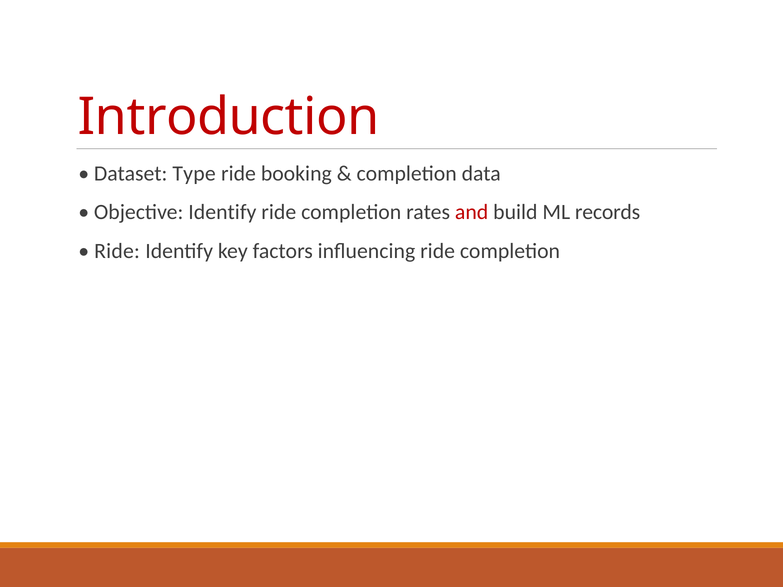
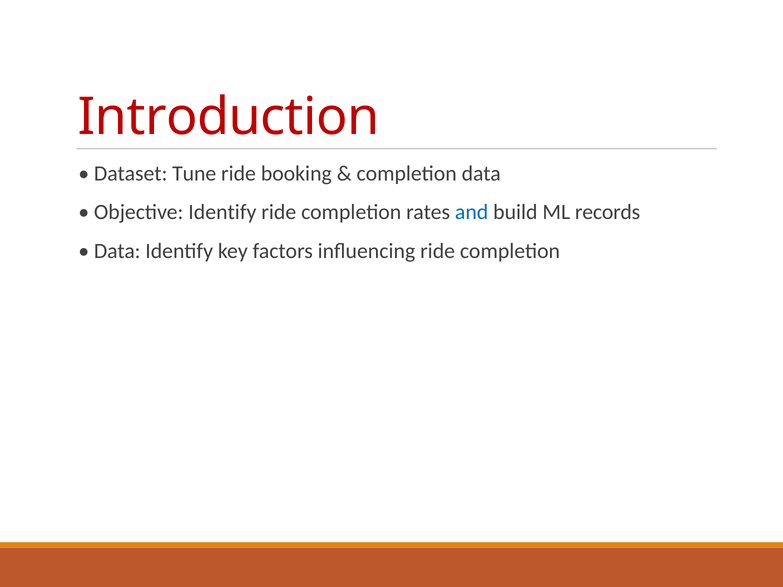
Type: Type -> Tune (194, 174)
and colour: red -> blue (472, 212)
Ride: Ride -> Data (117, 251)
